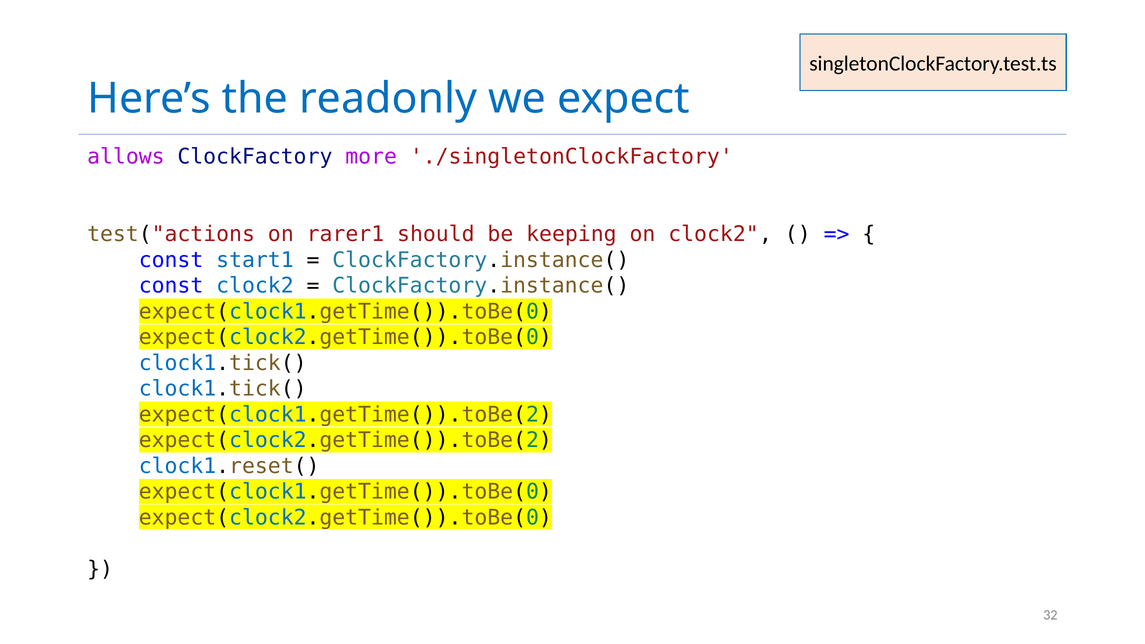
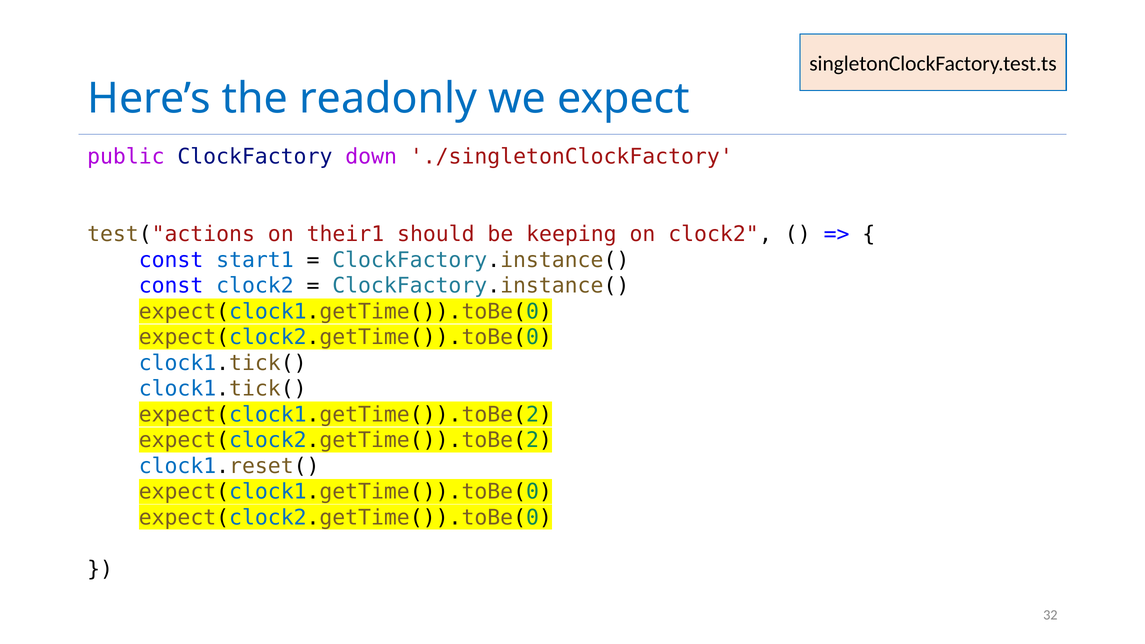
allows: allows -> public (126, 157)
more: more -> down (371, 157)
rarer1: rarer1 -> their1 (345, 234)
